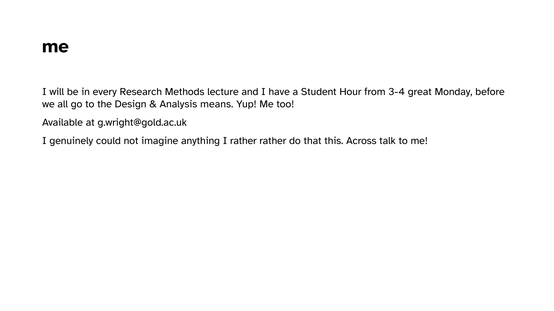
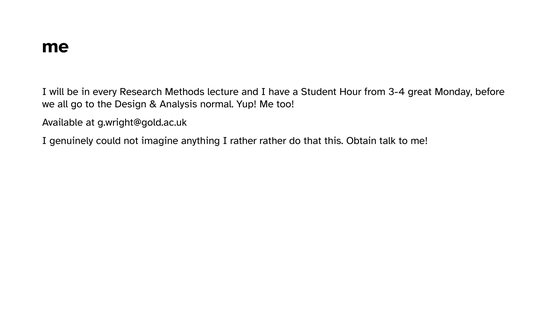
means: means -> normal (217, 104)
Across: Across -> Obtain (361, 141)
